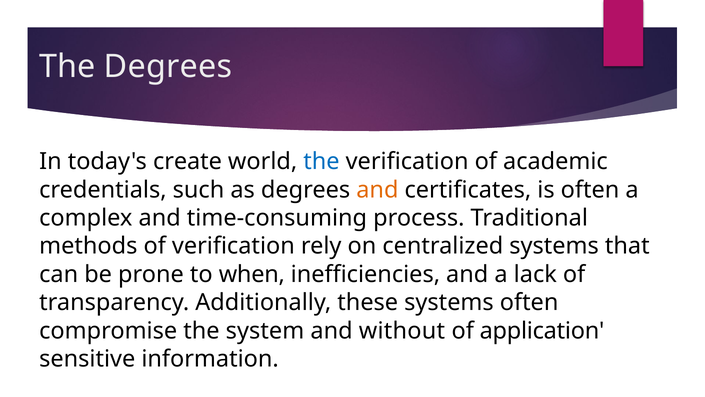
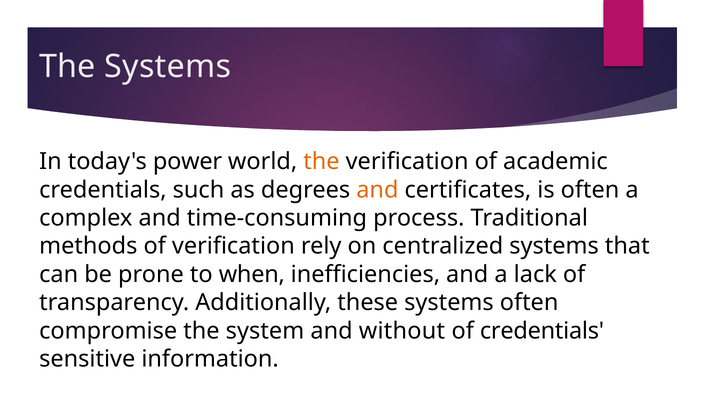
The Degrees: Degrees -> Systems (168, 67)
create: create -> power (188, 161)
the colour: blue -> orange (321, 161)
of application: application -> credentials (542, 331)
